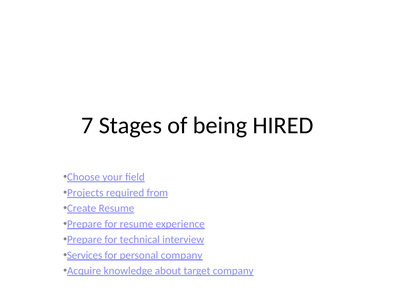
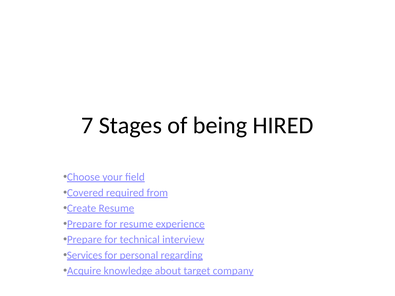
Projects: Projects -> Covered (85, 193)
personal company: company -> regarding (182, 255)
